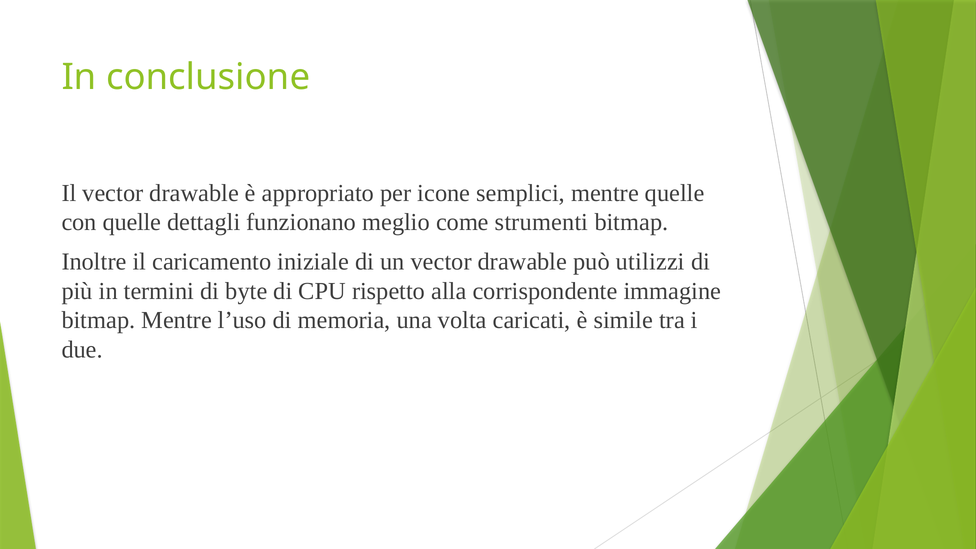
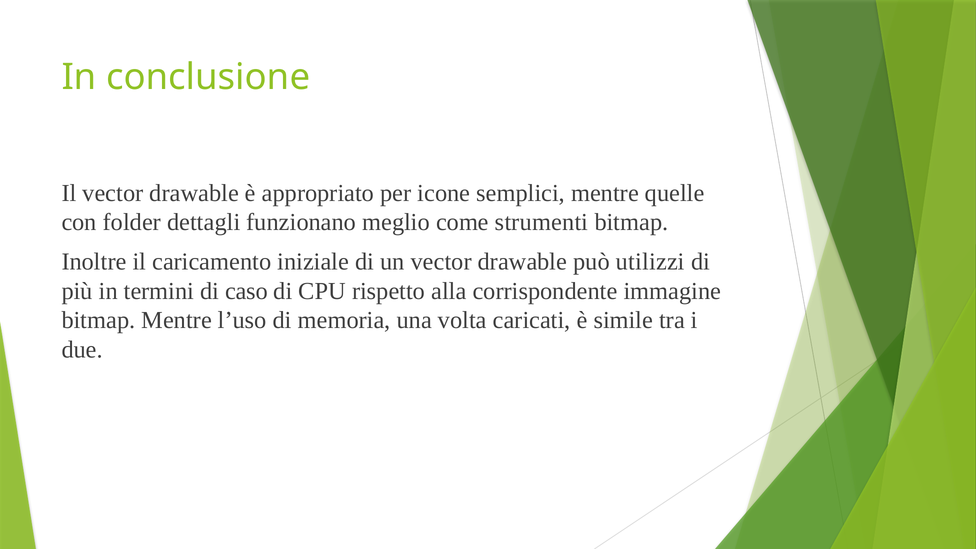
con quelle: quelle -> folder (132, 222)
byte: byte -> caso (246, 291)
